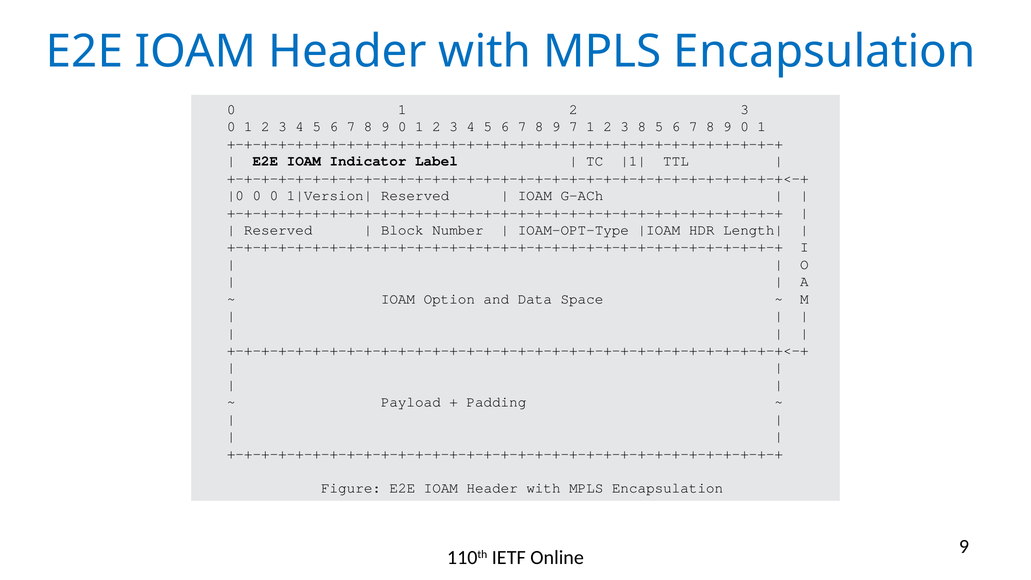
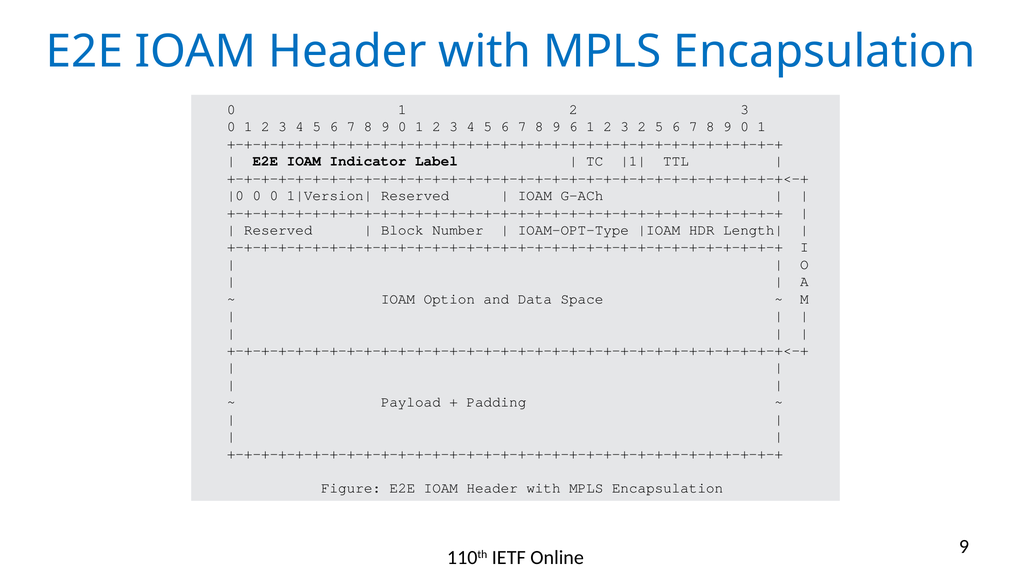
9 7: 7 -> 6 (573, 127)
3 8: 8 -> 2 (642, 127)
